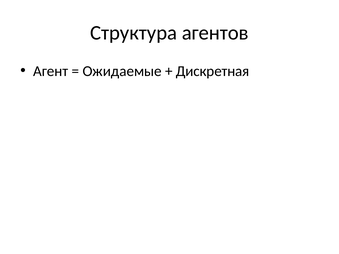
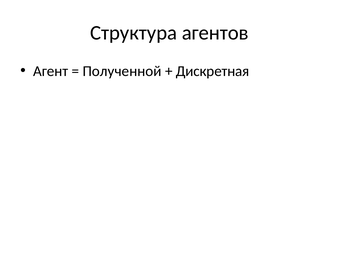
Ожидаемые: Ожидаемые -> Полученной (122, 71)
